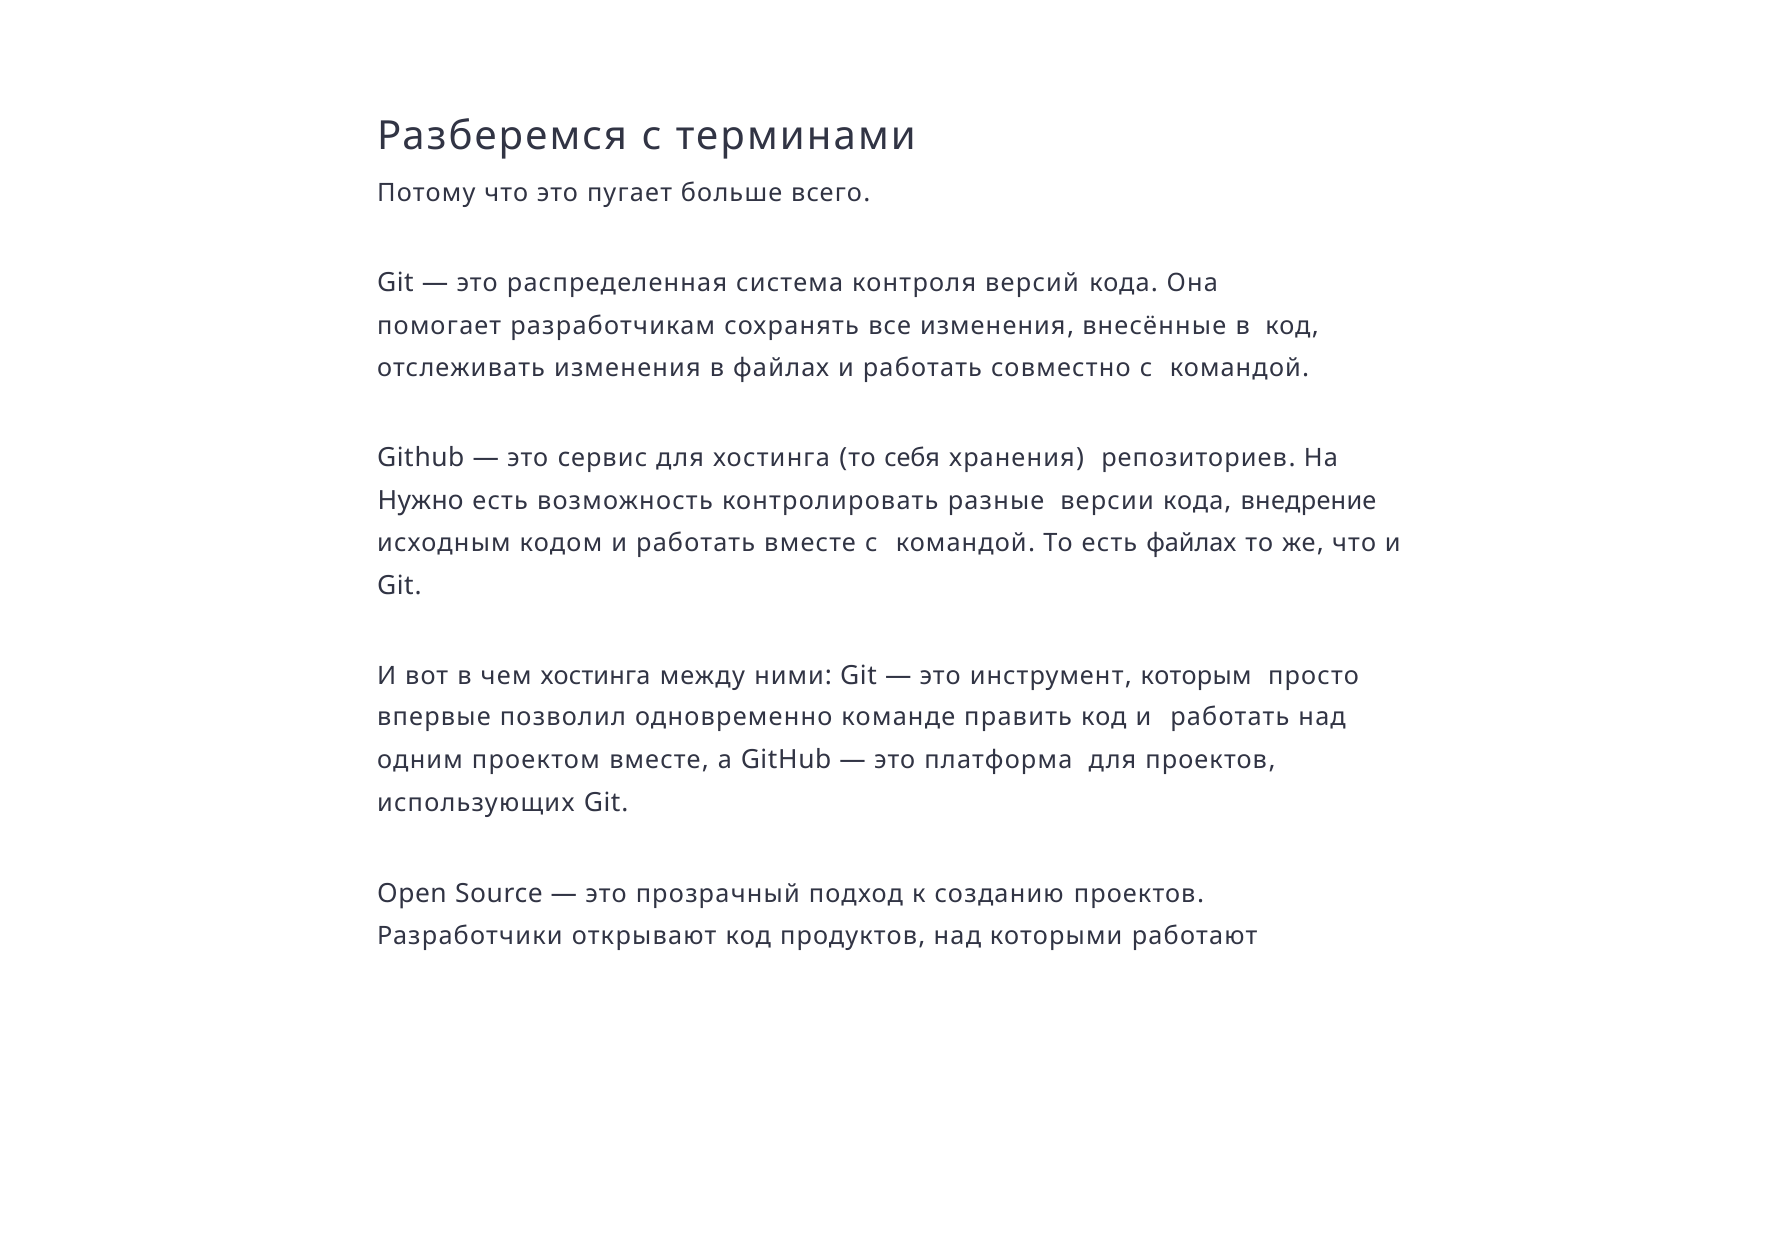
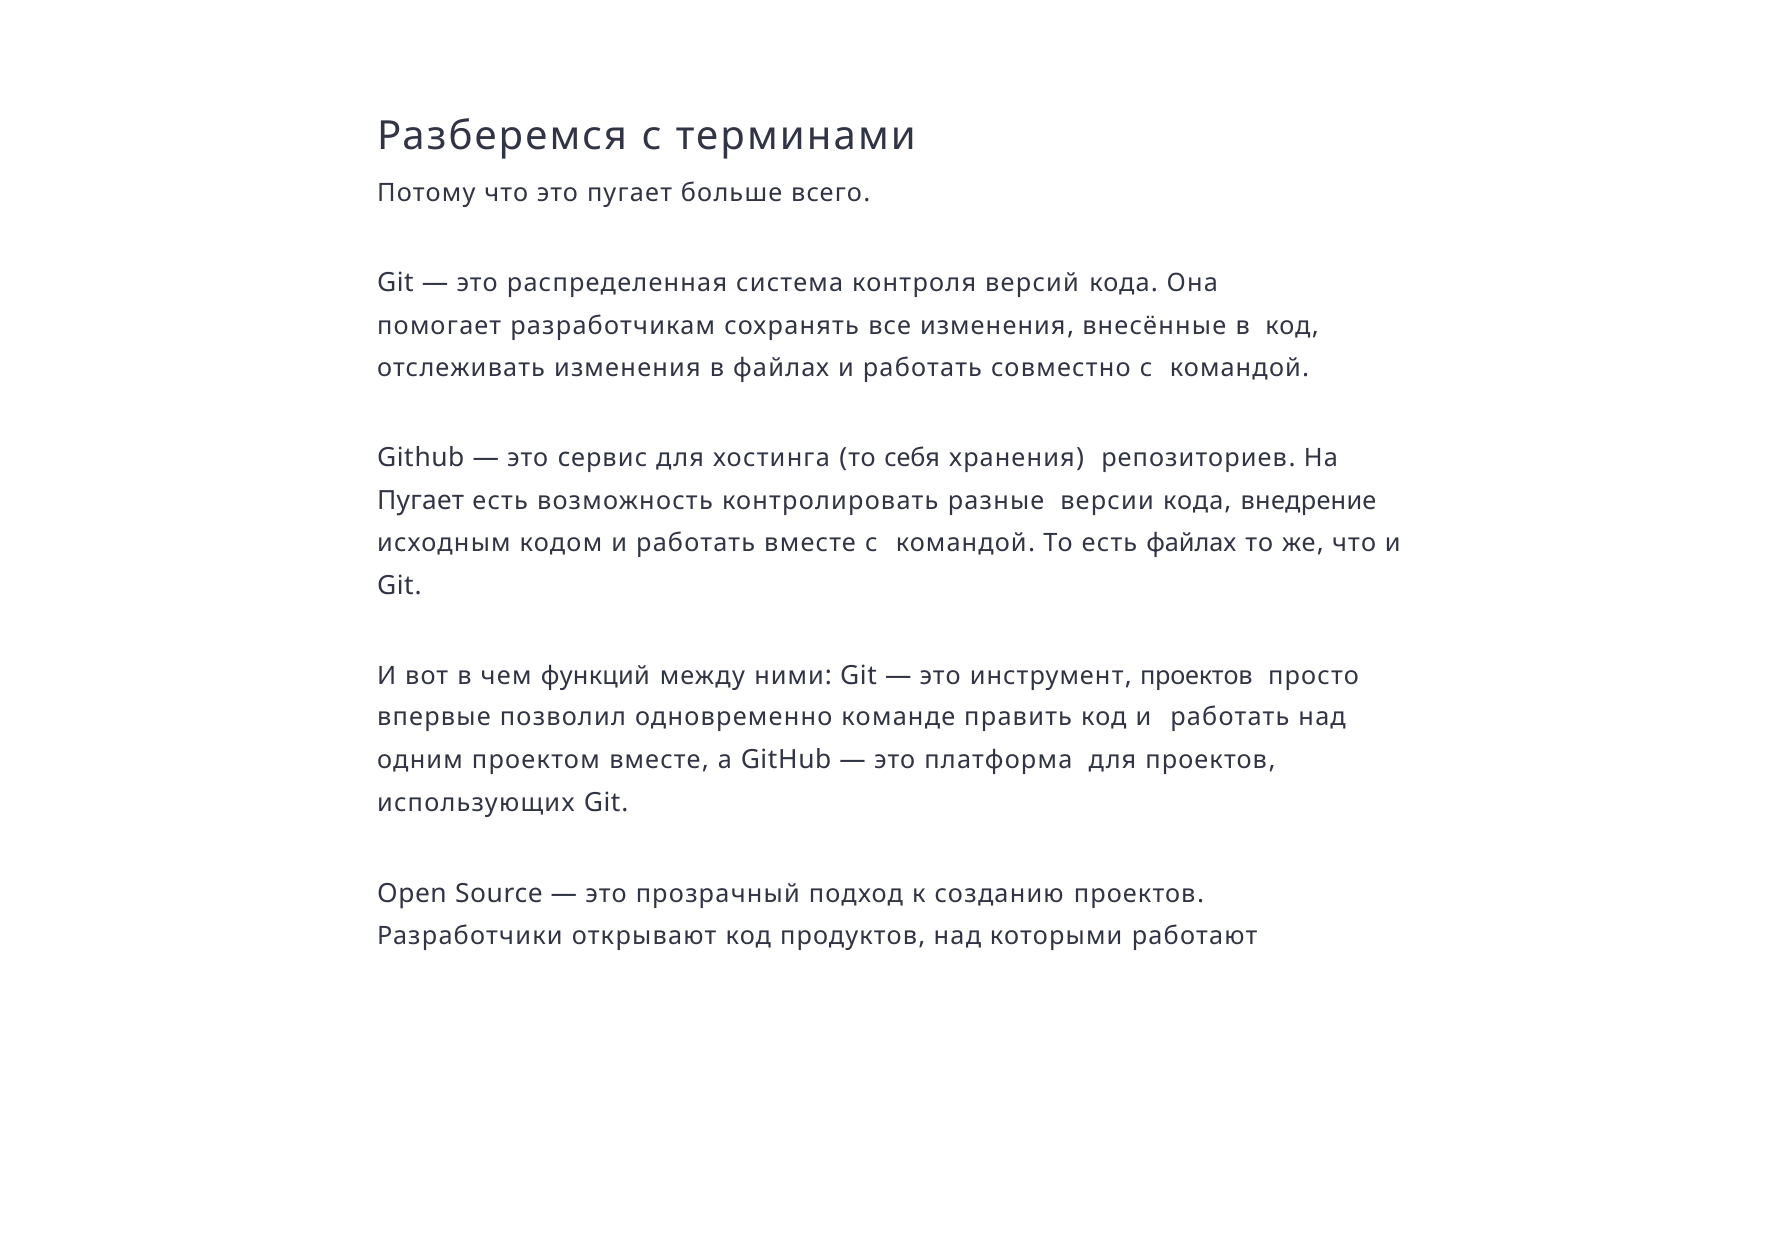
Нужно: Нужно -> Пугает (421, 500)
чем хостинга: хостинга -> функций (595, 676)
инструмент которым: которым -> проектов (1196, 676)
